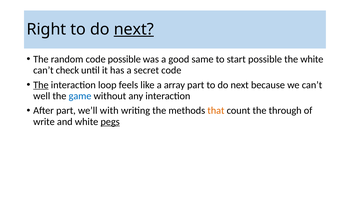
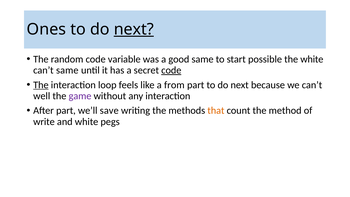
Right: Right -> Ones (46, 29)
code possible: possible -> variable (124, 59)
can’t check: check -> same (67, 70)
code underline: none -> present (171, 70)
array: array -> from (174, 85)
game colour: blue -> purple (80, 96)
with: with -> save (109, 111)
through: through -> method (285, 111)
pegs underline: present -> none (110, 122)
